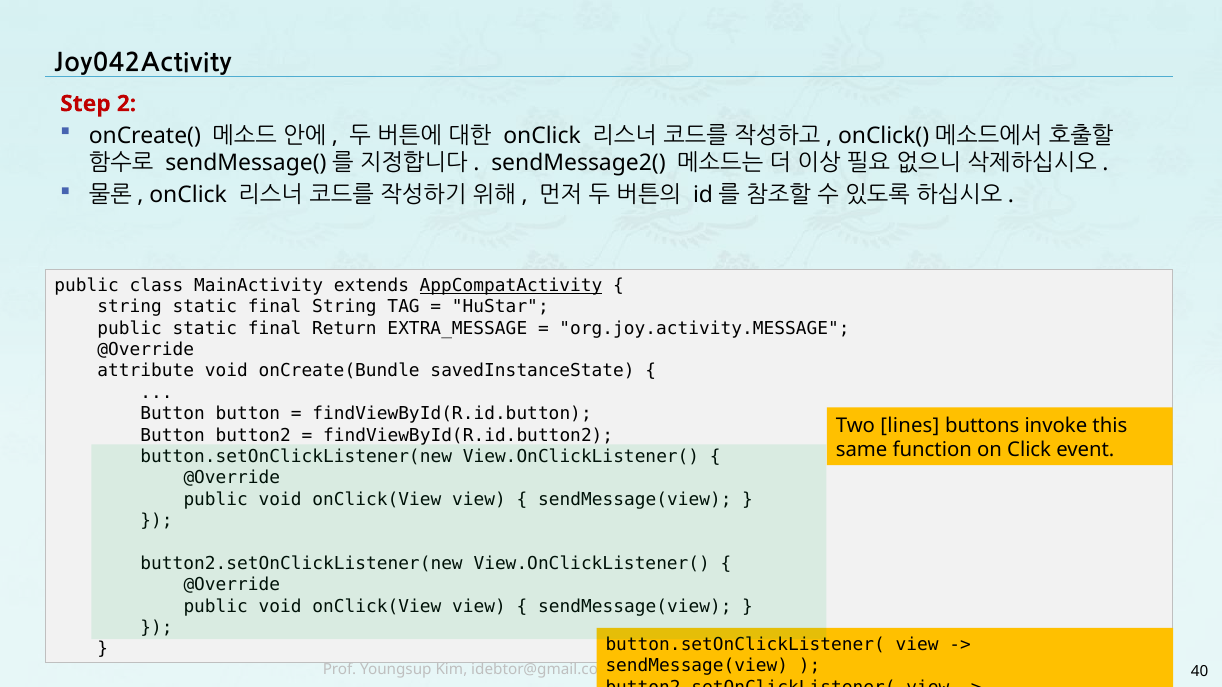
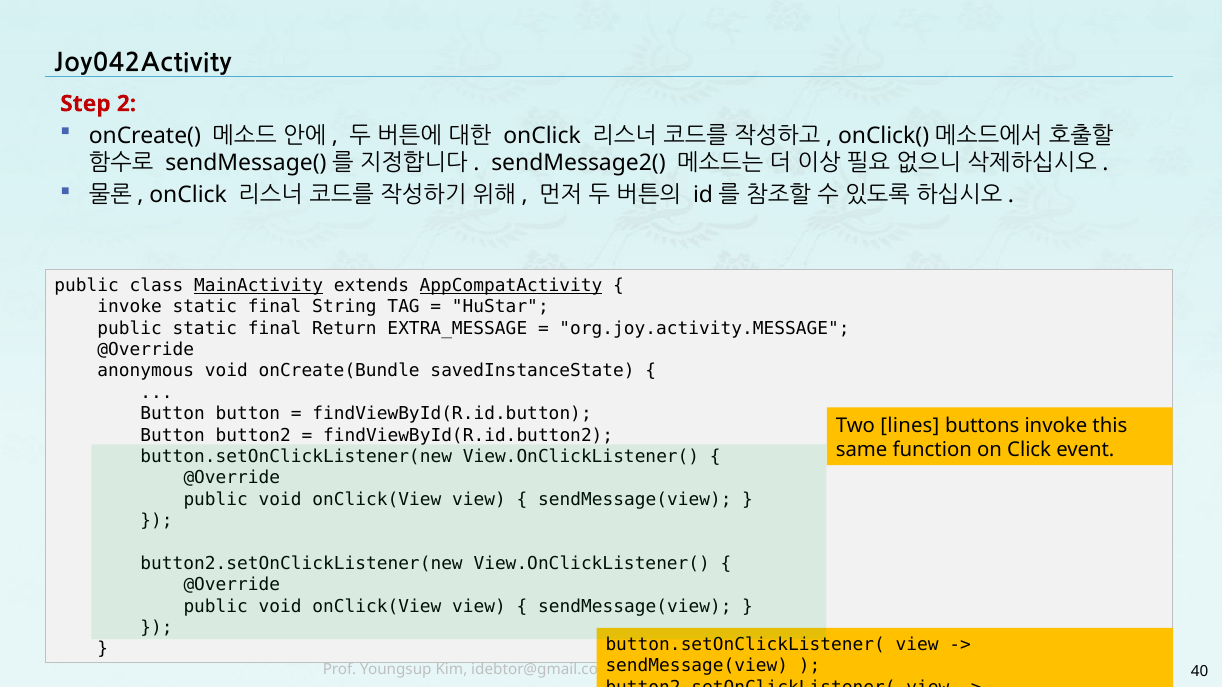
MainActivity underline: none -> present (259, 286)
string: string -> invoke (130, 307)
attribute: attribute -> anonymous (146, 371)
